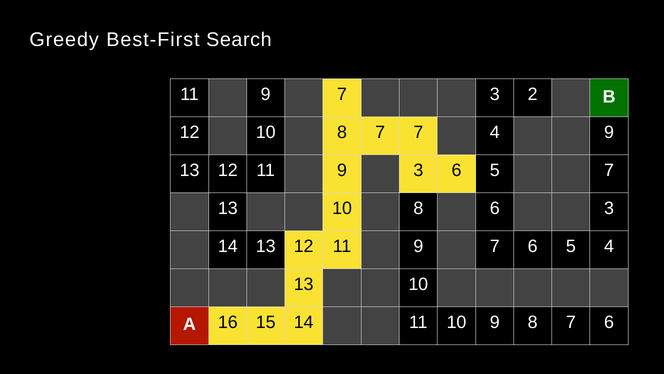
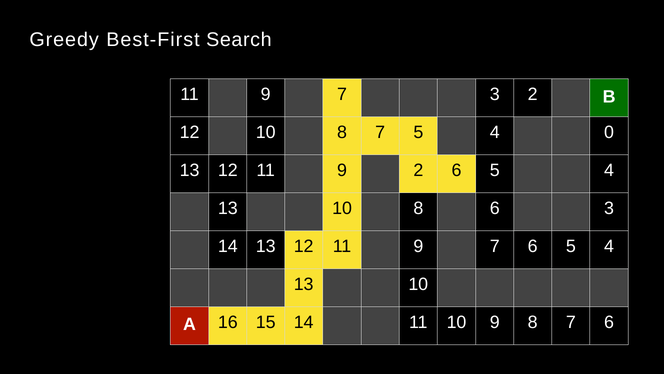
7 7: 7 -> 5 (418, 132)
4 9: 9 -> 0 (609, 132)
9 3: 3 -> 2 (418, 170)
7: 7 -> 4 (609, 170)
